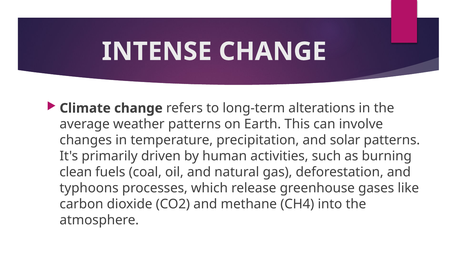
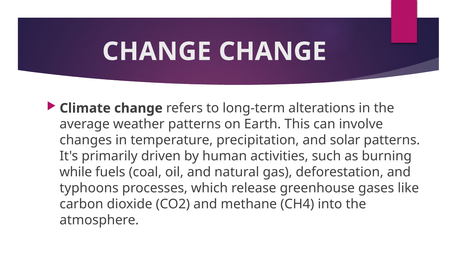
INTENSE: INTENSE -> CHANGE (157, 52)
clean: clean -> while (76, 172)
